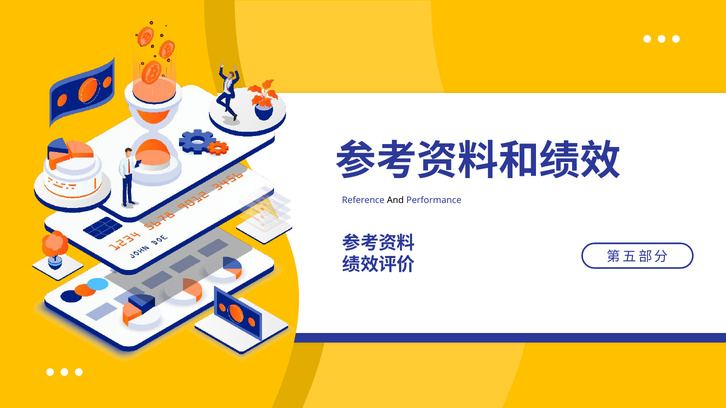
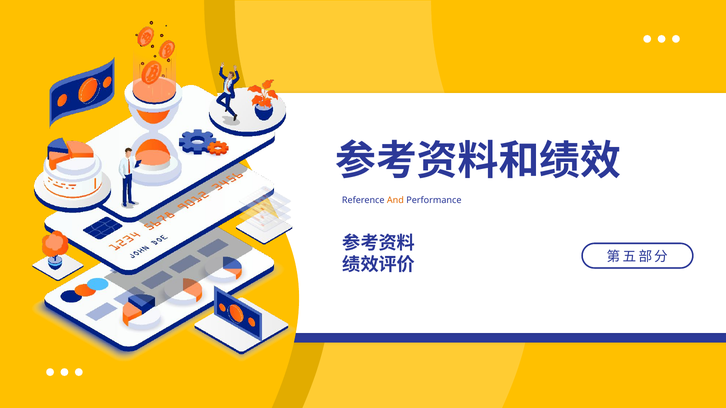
And colour: black -> orange (395, 200)
